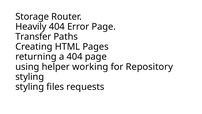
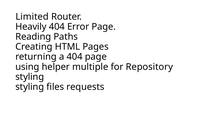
Storage: Storage -> Limited (32, 17)
Transfer: Transfer -> Reading (33, 37)
working: working -> multiple (90, 67)
